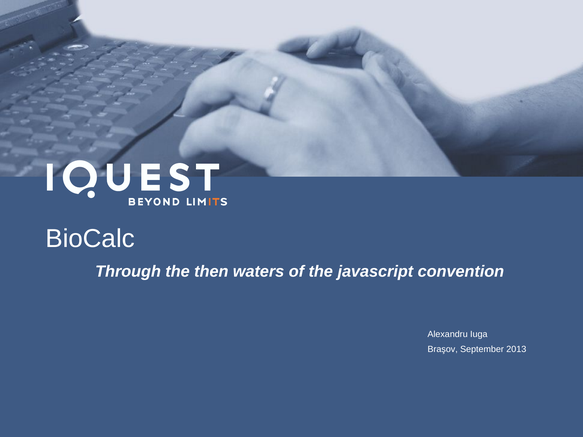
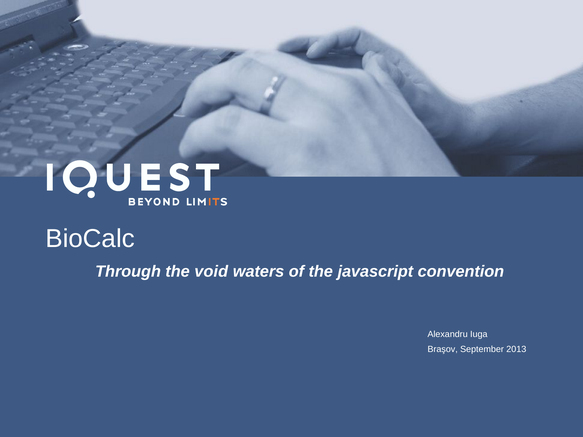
then: then -> void (211, 272)
